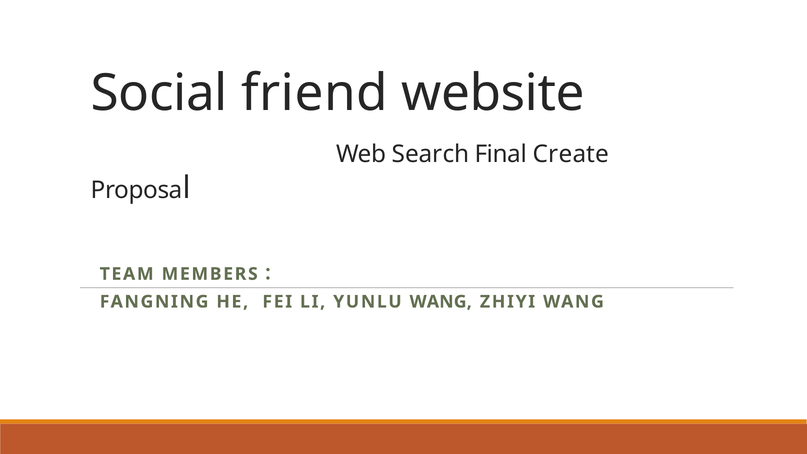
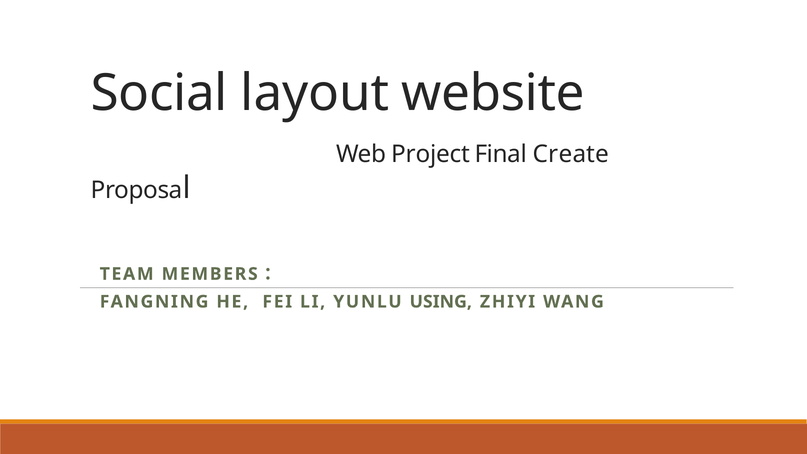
friend: friend -> layout (315, 93)
Search: Search -> Project (431, 154)
YUNLU WANG: WANG -> USING (441, 302)
